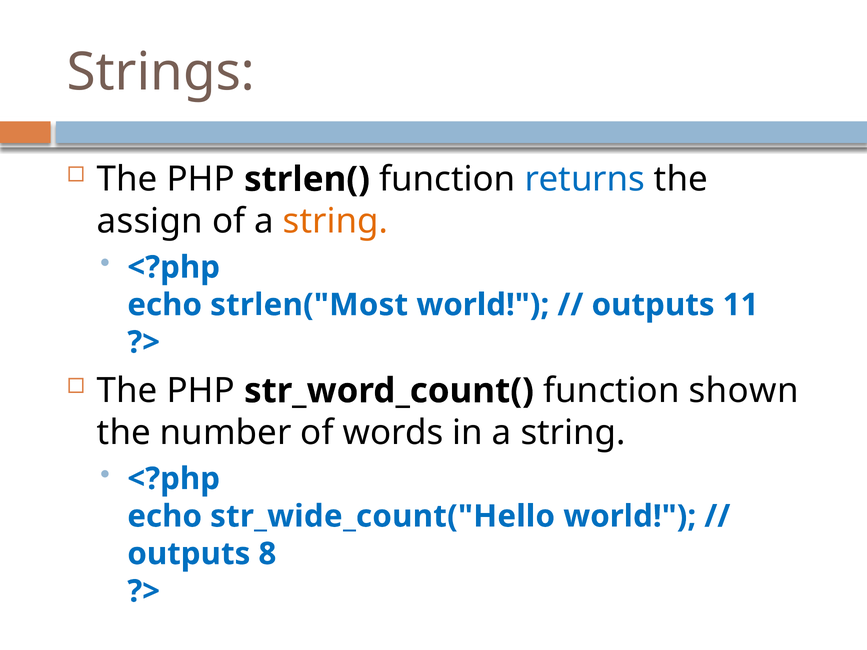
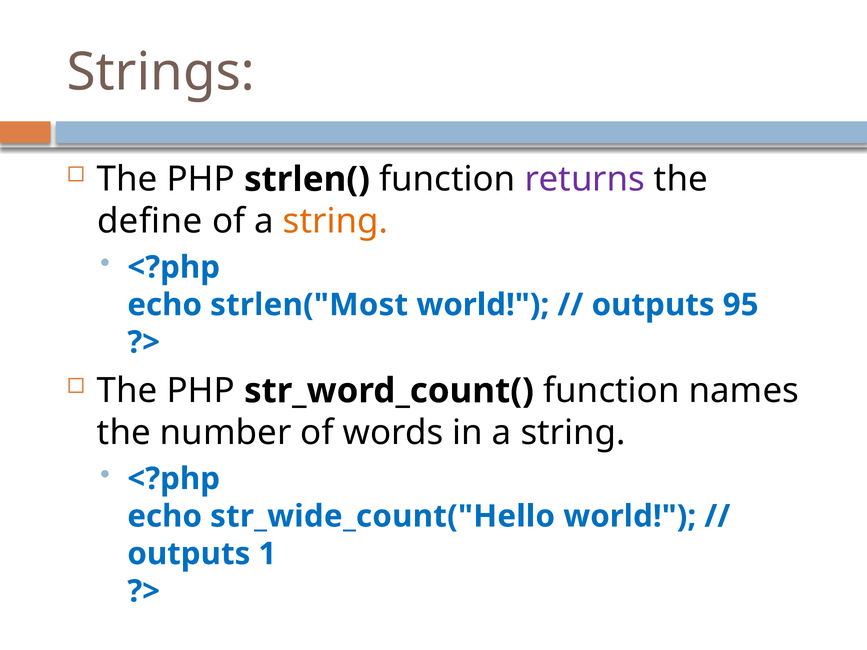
returns colour: blue -> purple (585, 179)
assign: assign -> define (150, 221)
11: 11 -> 95 (741, 305)
shown: shown -> names (744, 391)
8: 8 -> 1 (267, 554)
